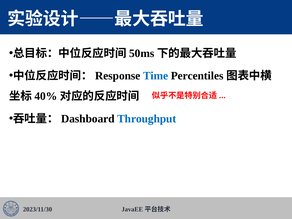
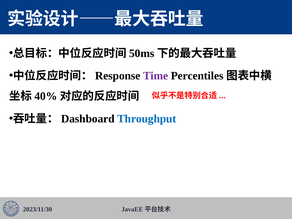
Time colour: blue -> purple (156, 76)
